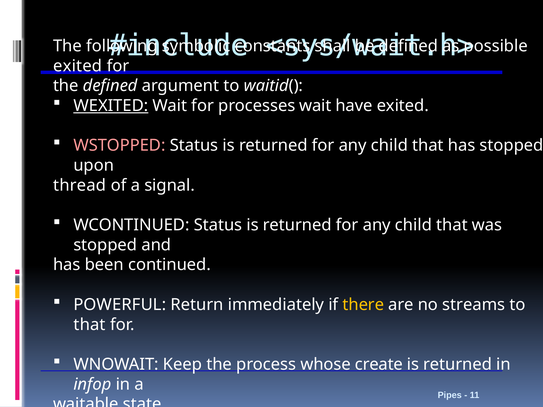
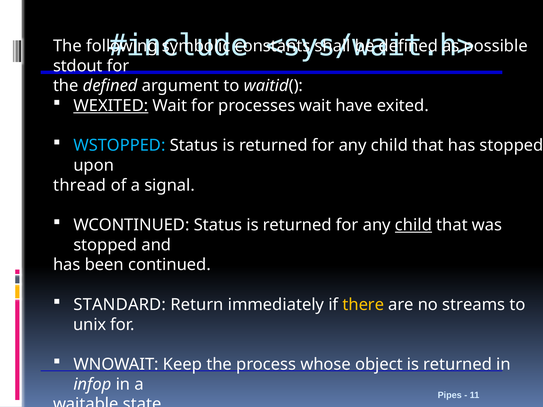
exited: exited -> stdout (78, 66)
WSTOPPED colour: pink -> light blue (119, 146)
child underline: none -> present (413, 225)
POWERFUL: POWERFUL -> STANDARD (120, 305)
that: that -> unix (90, 325)
create: create -> object (379, 365)
